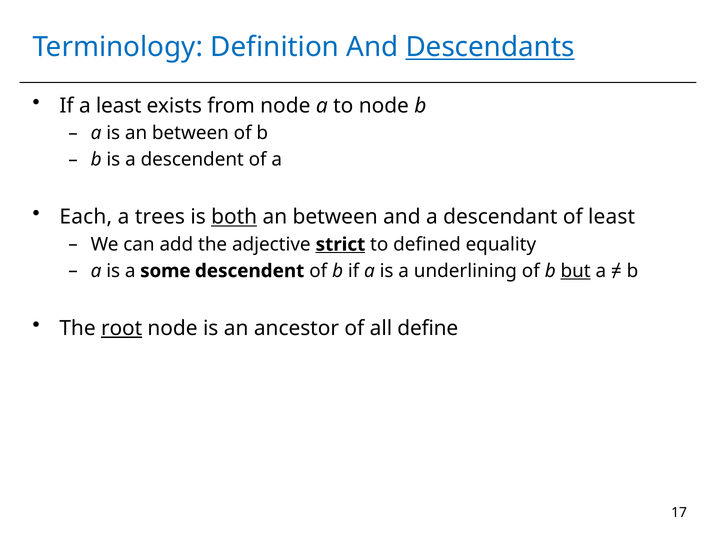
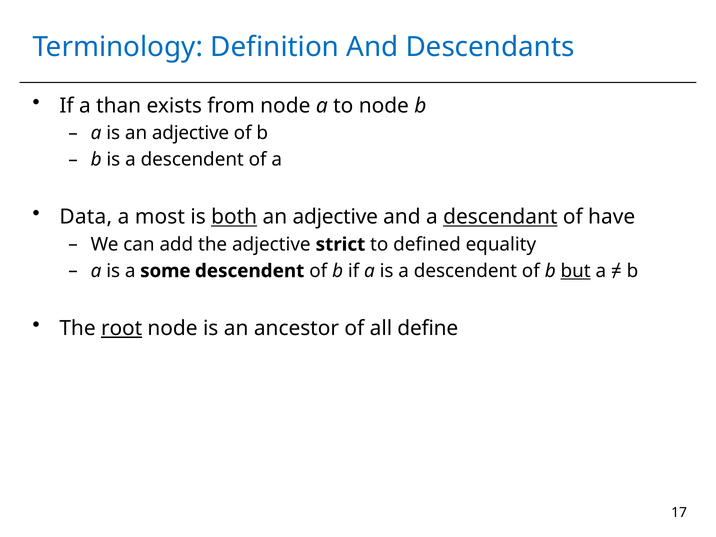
Descendants underline: present -> none (490, 47)
a least: least -> than (119, 106)
is an between: between -> adjective (191, 133)
Each: Each -> Data (86, 217)
trees: trees -> most (160, 217)
between: between -> adjective (335, 217)
descendant underline: none -> present (500, 217)
of least: least -> have (612, 217)
strict underline: present -> none (340, 244)
a is a underlining: underlining -> descendent (465, 271)
